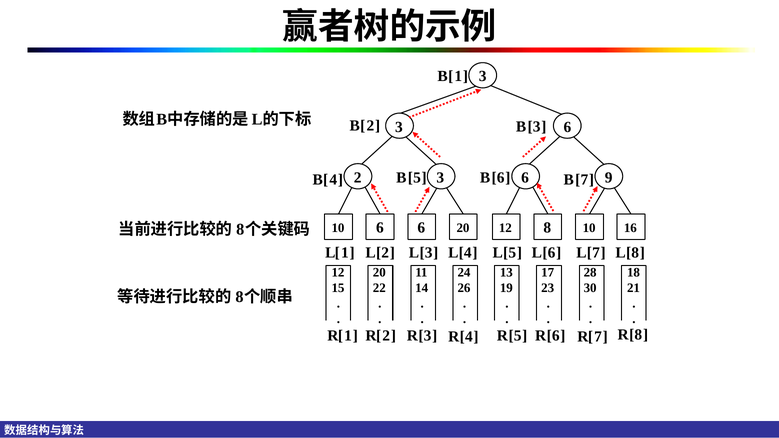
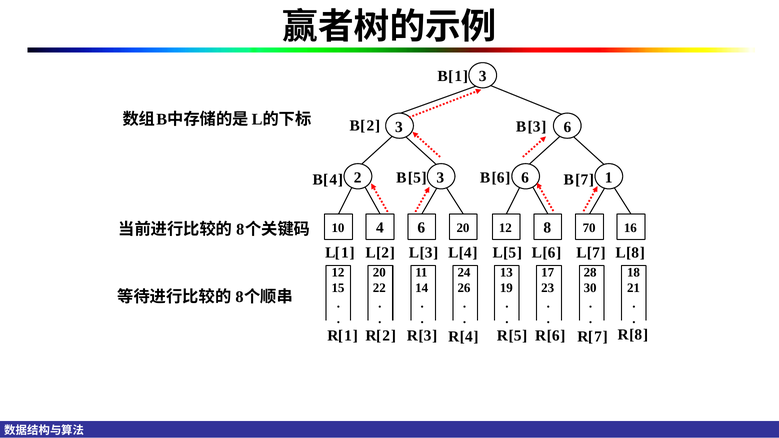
9: 9 -> 1 (609, 178)
10 6: 6 -> 4 (380, 228)
8 10: 10 -> 70 (589, 228)
